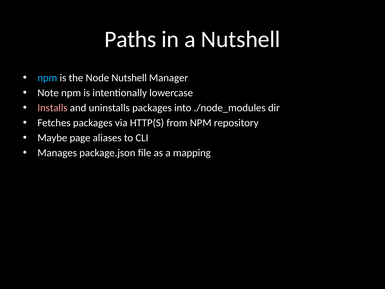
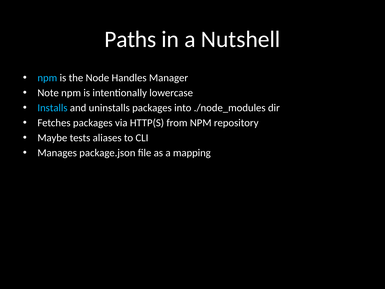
Node Nutshell: Nutshell -> Handles (129, 78)
Installs colour: pink -> light blue (52, 108)
page: page -> tests (80, 138)
